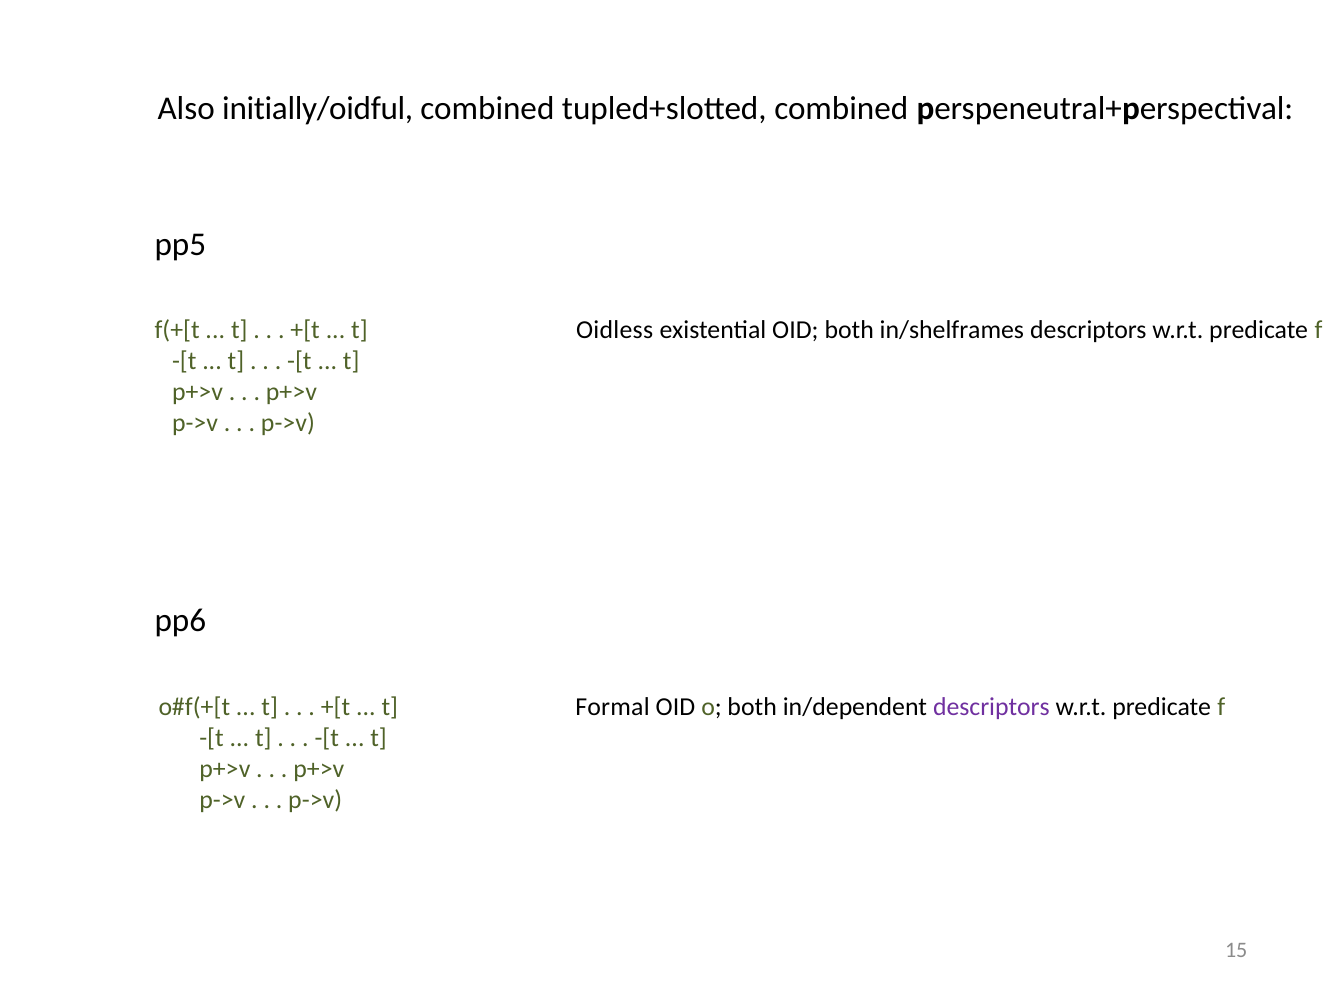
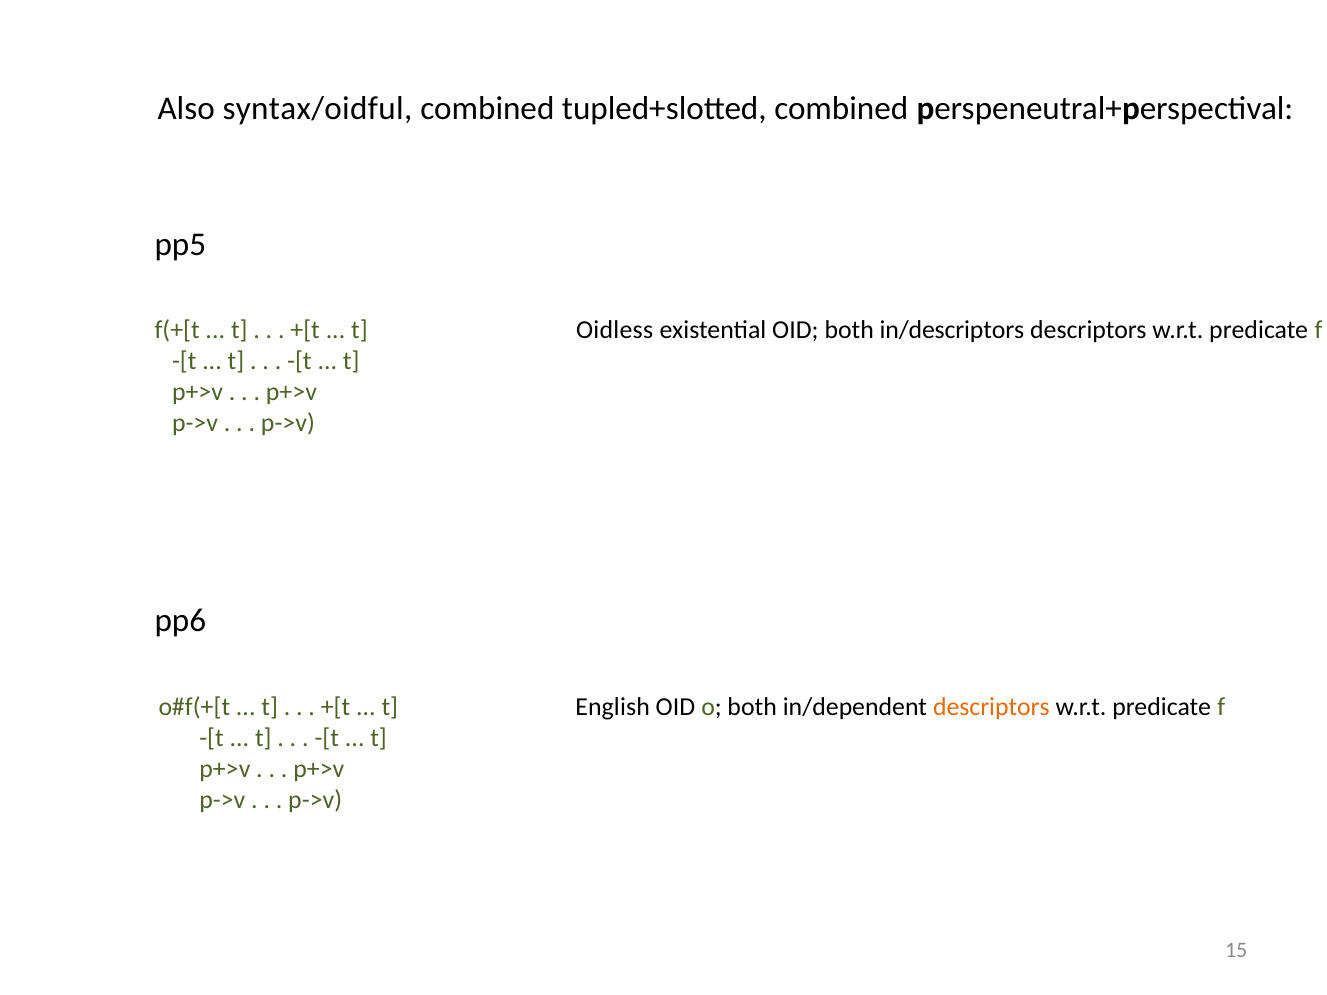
initially/oidful: initially/oidful -> syntax/oidful (317, 108)
in/shelframes: in/shelframes -> in/descriptors (952, 330)
Formal: Formal -> English (613, 707)
descriptors colour: purple -> orange (991, 707)
